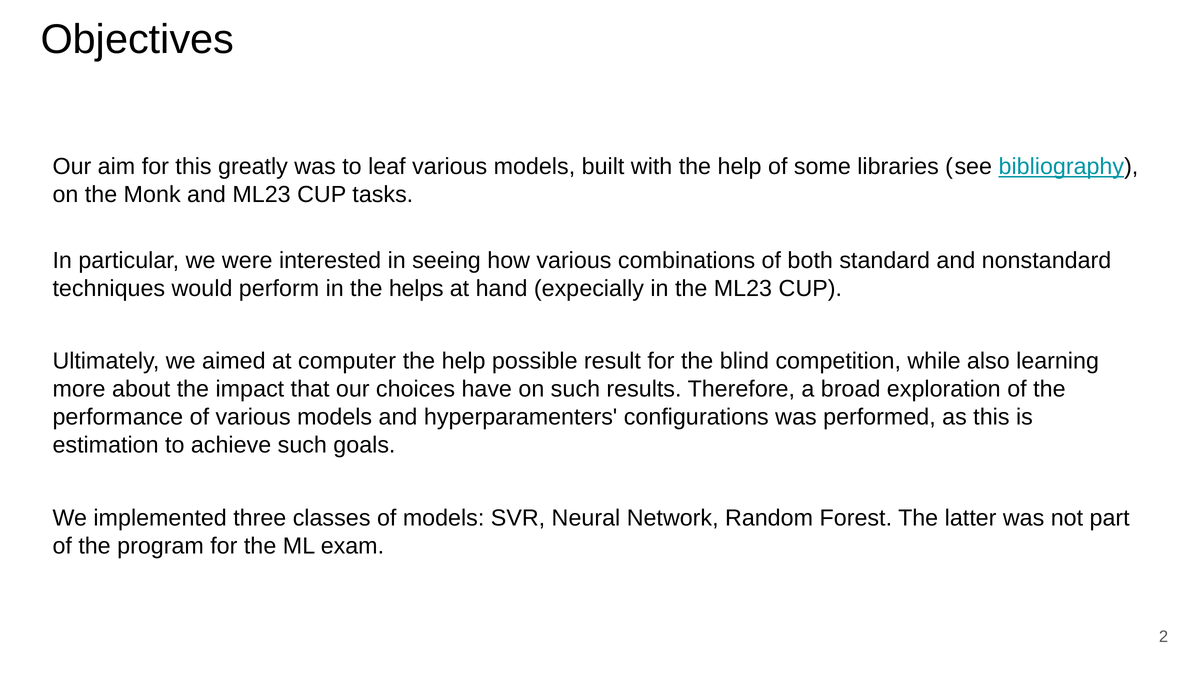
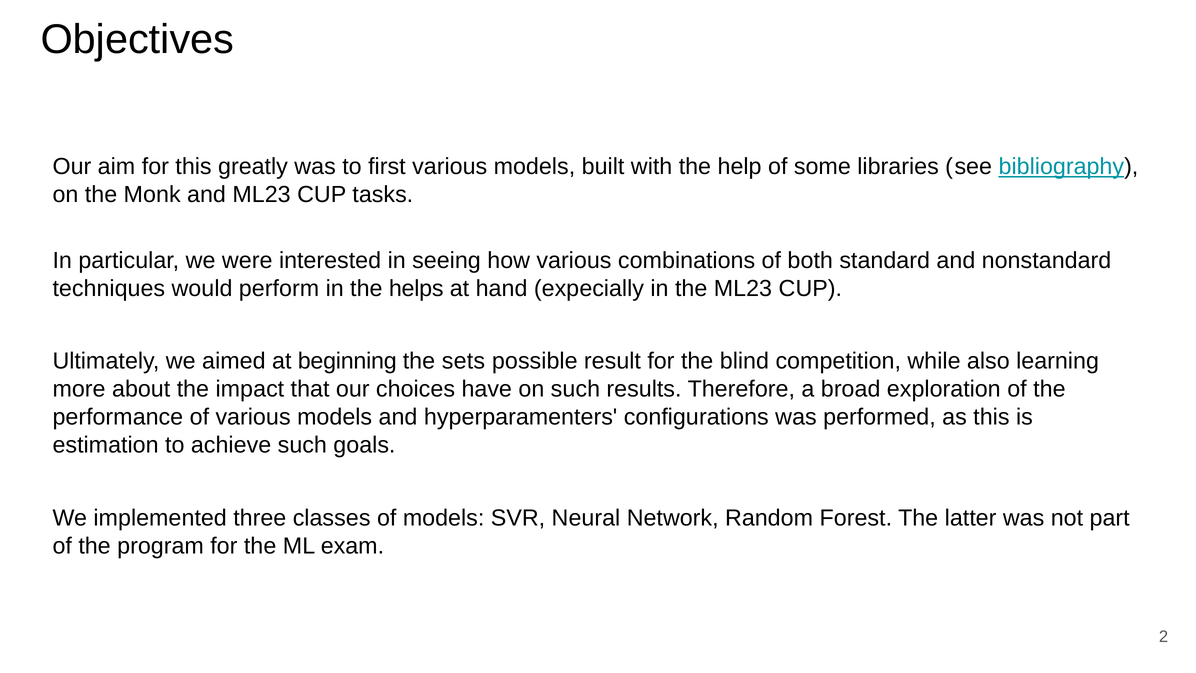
leaf: leaf -> first (387, 166)
computer: computer -> beginning (347, 361)
help: help -> sets (463, 361)
